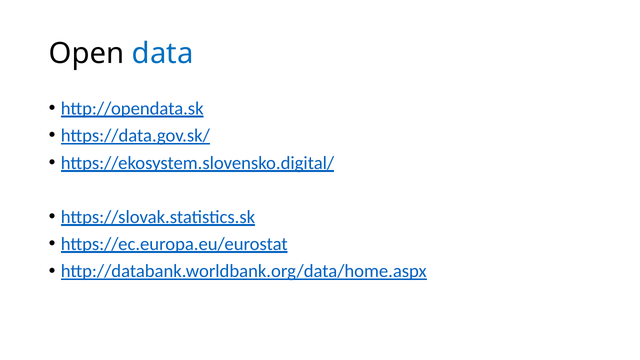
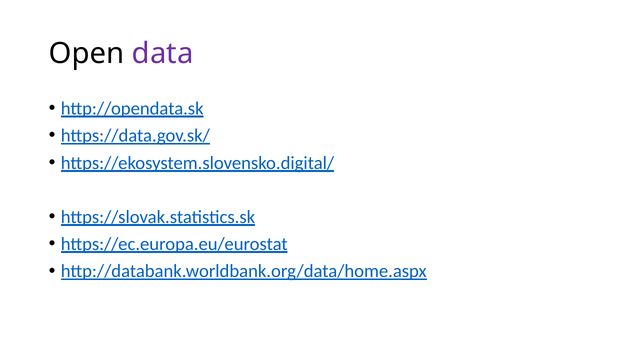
data colour: blue -> purple (163, 54)
